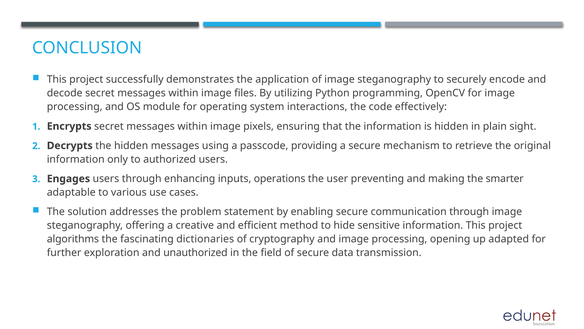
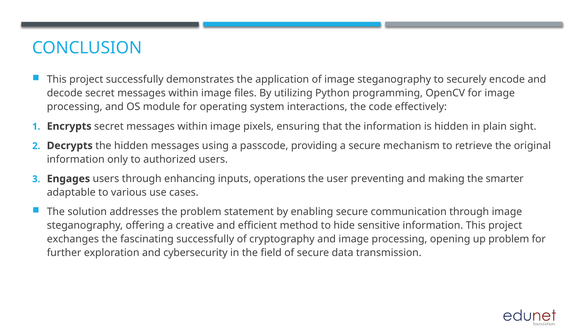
algorithms: algorithms -> exchanges (73, 239)
fascinating dictionaries: dictionaries -> successfully (205, 239)
up adapted: adapted -> problem (509, 239)
unauthorized: unauthorized -> cybersecurity (195, 253)
